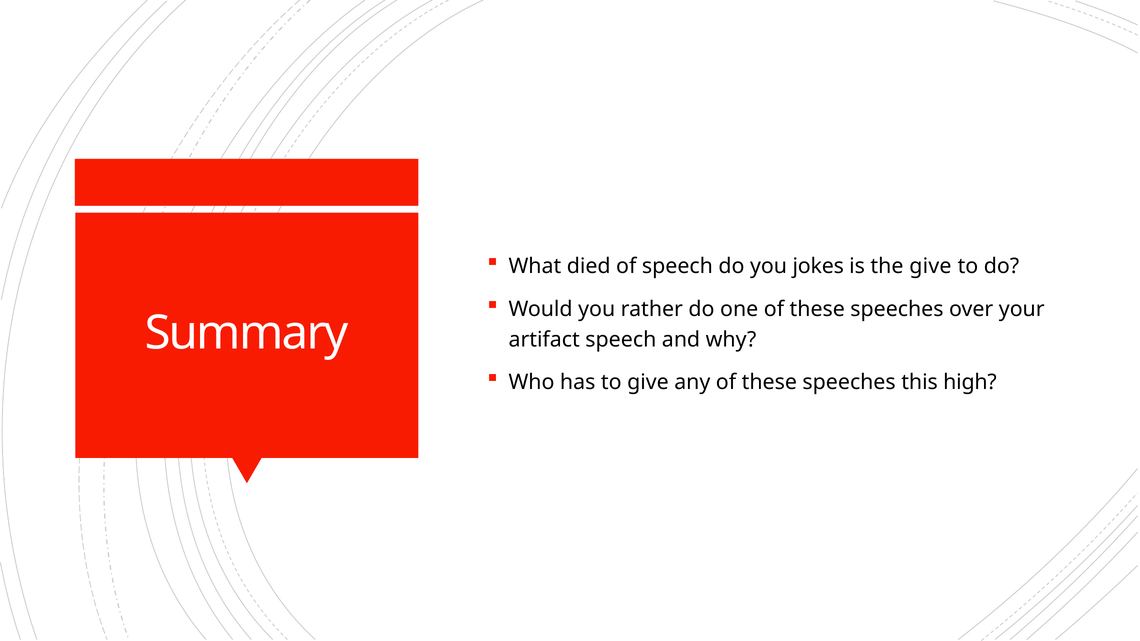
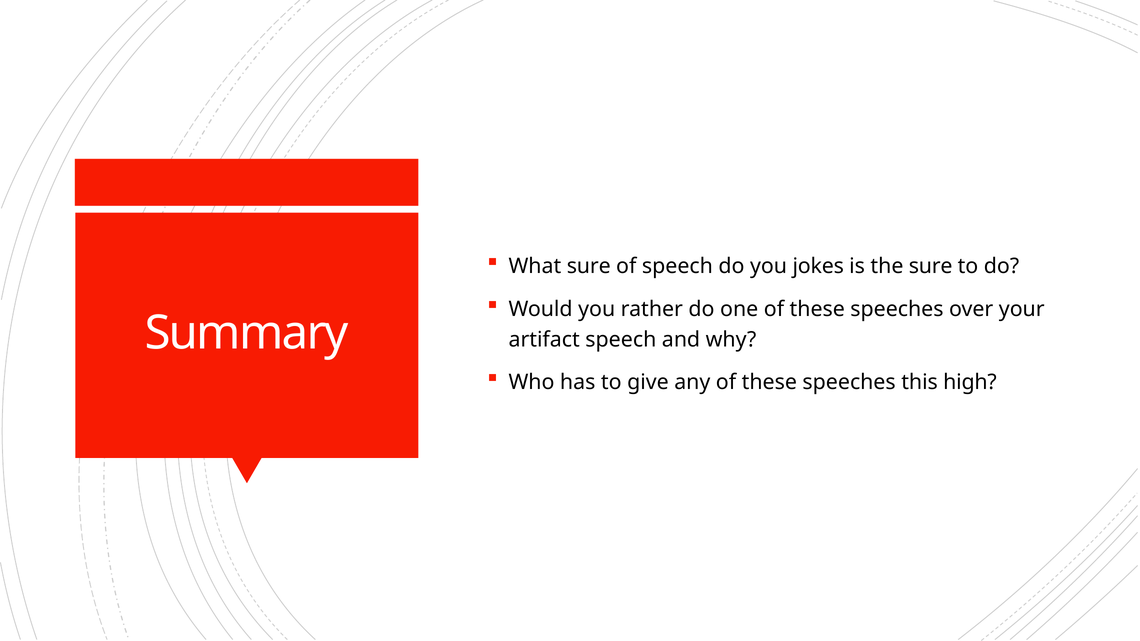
What died: died -> sure (589, 266)
the give: give -> sure (931, 266)
